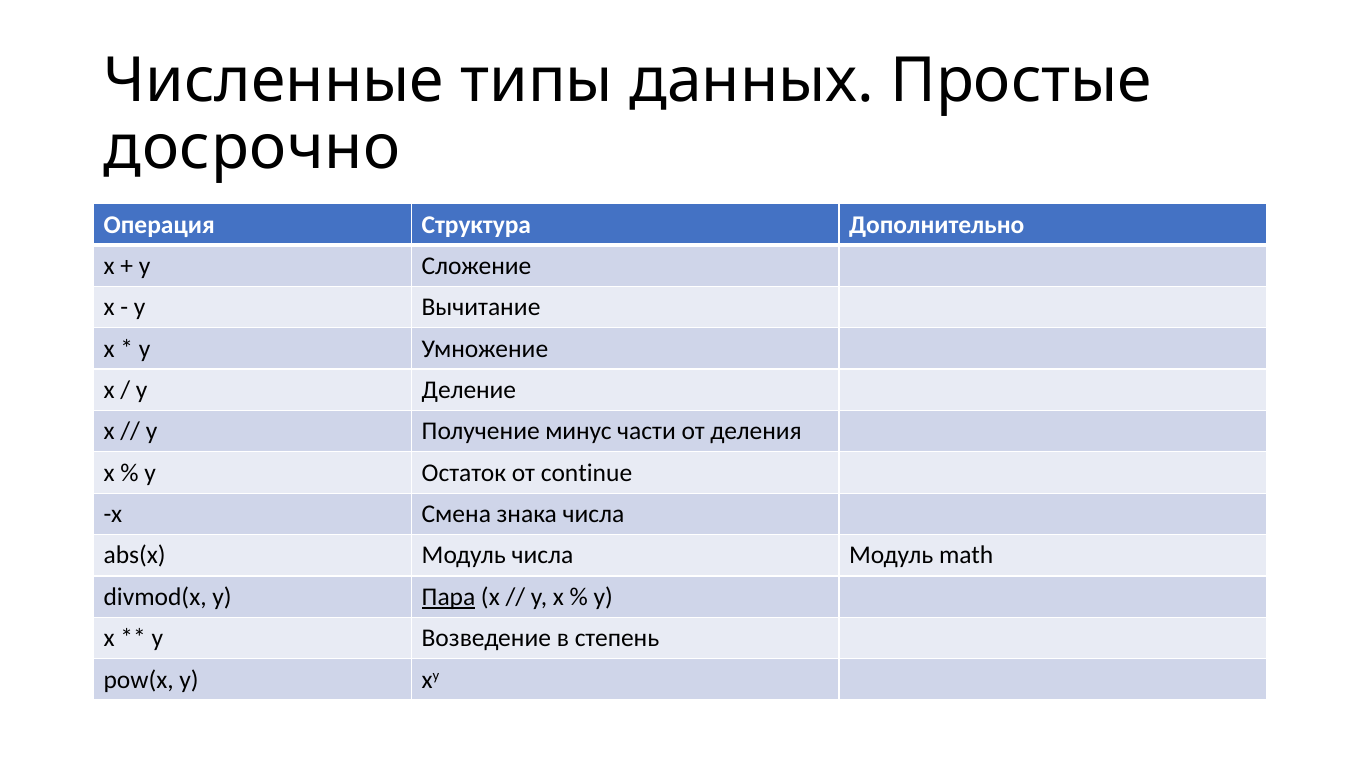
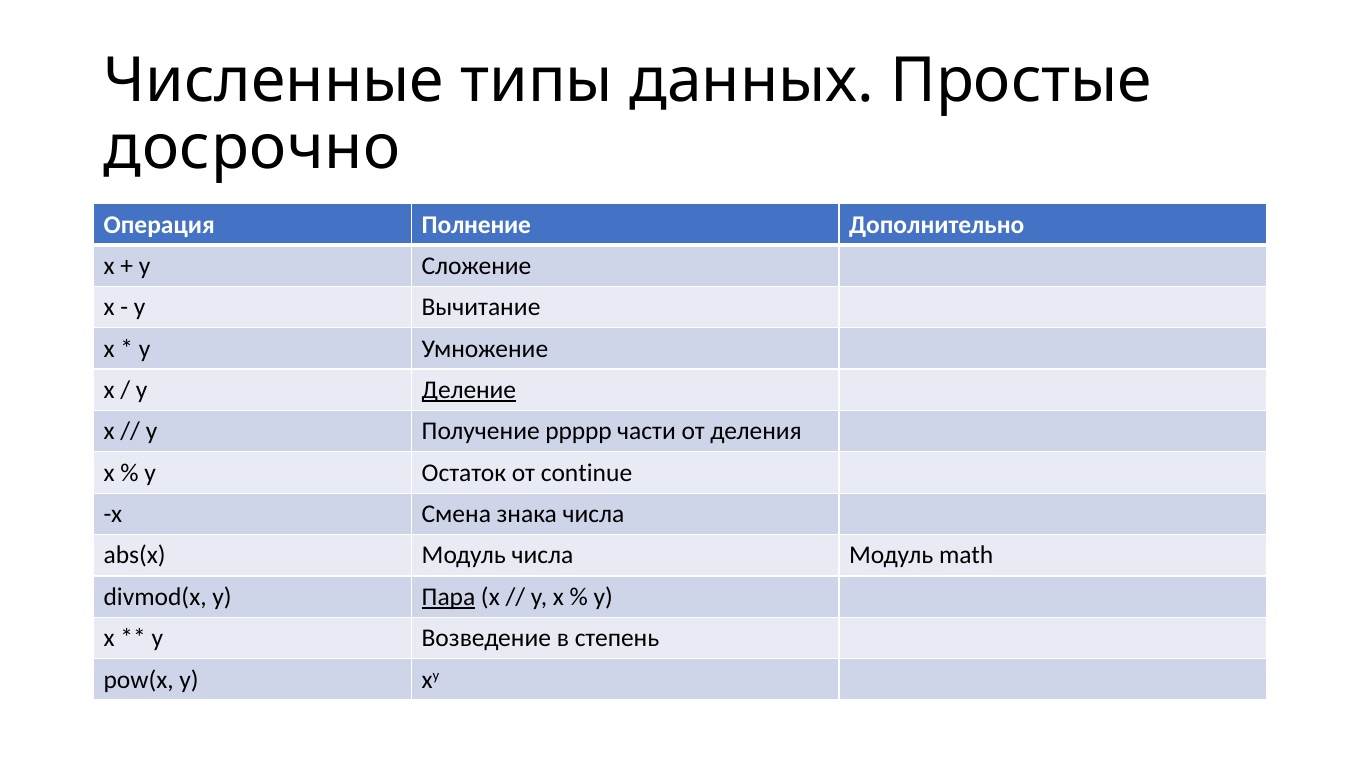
Структура: Структура -> Полнение (476, 225)
Деление underline: none -> present (469, 390)
минус: минус -> ррррр (579, 431)
